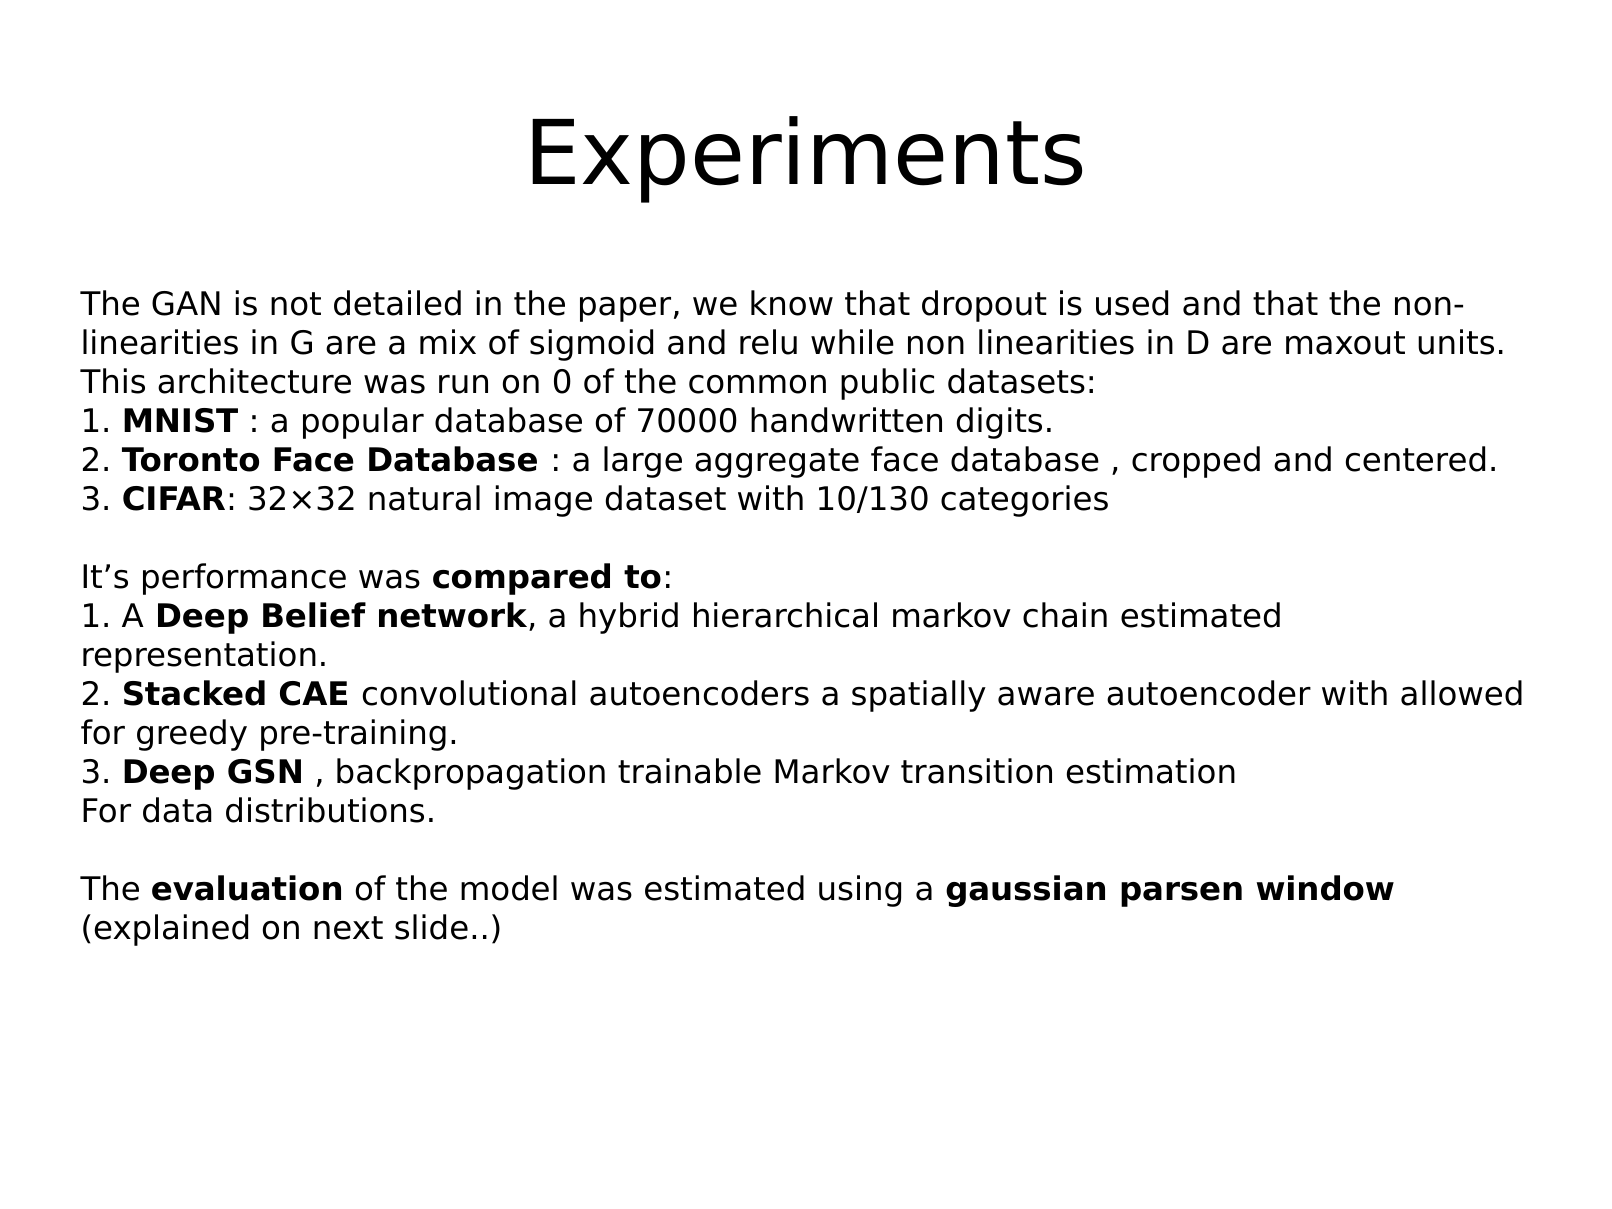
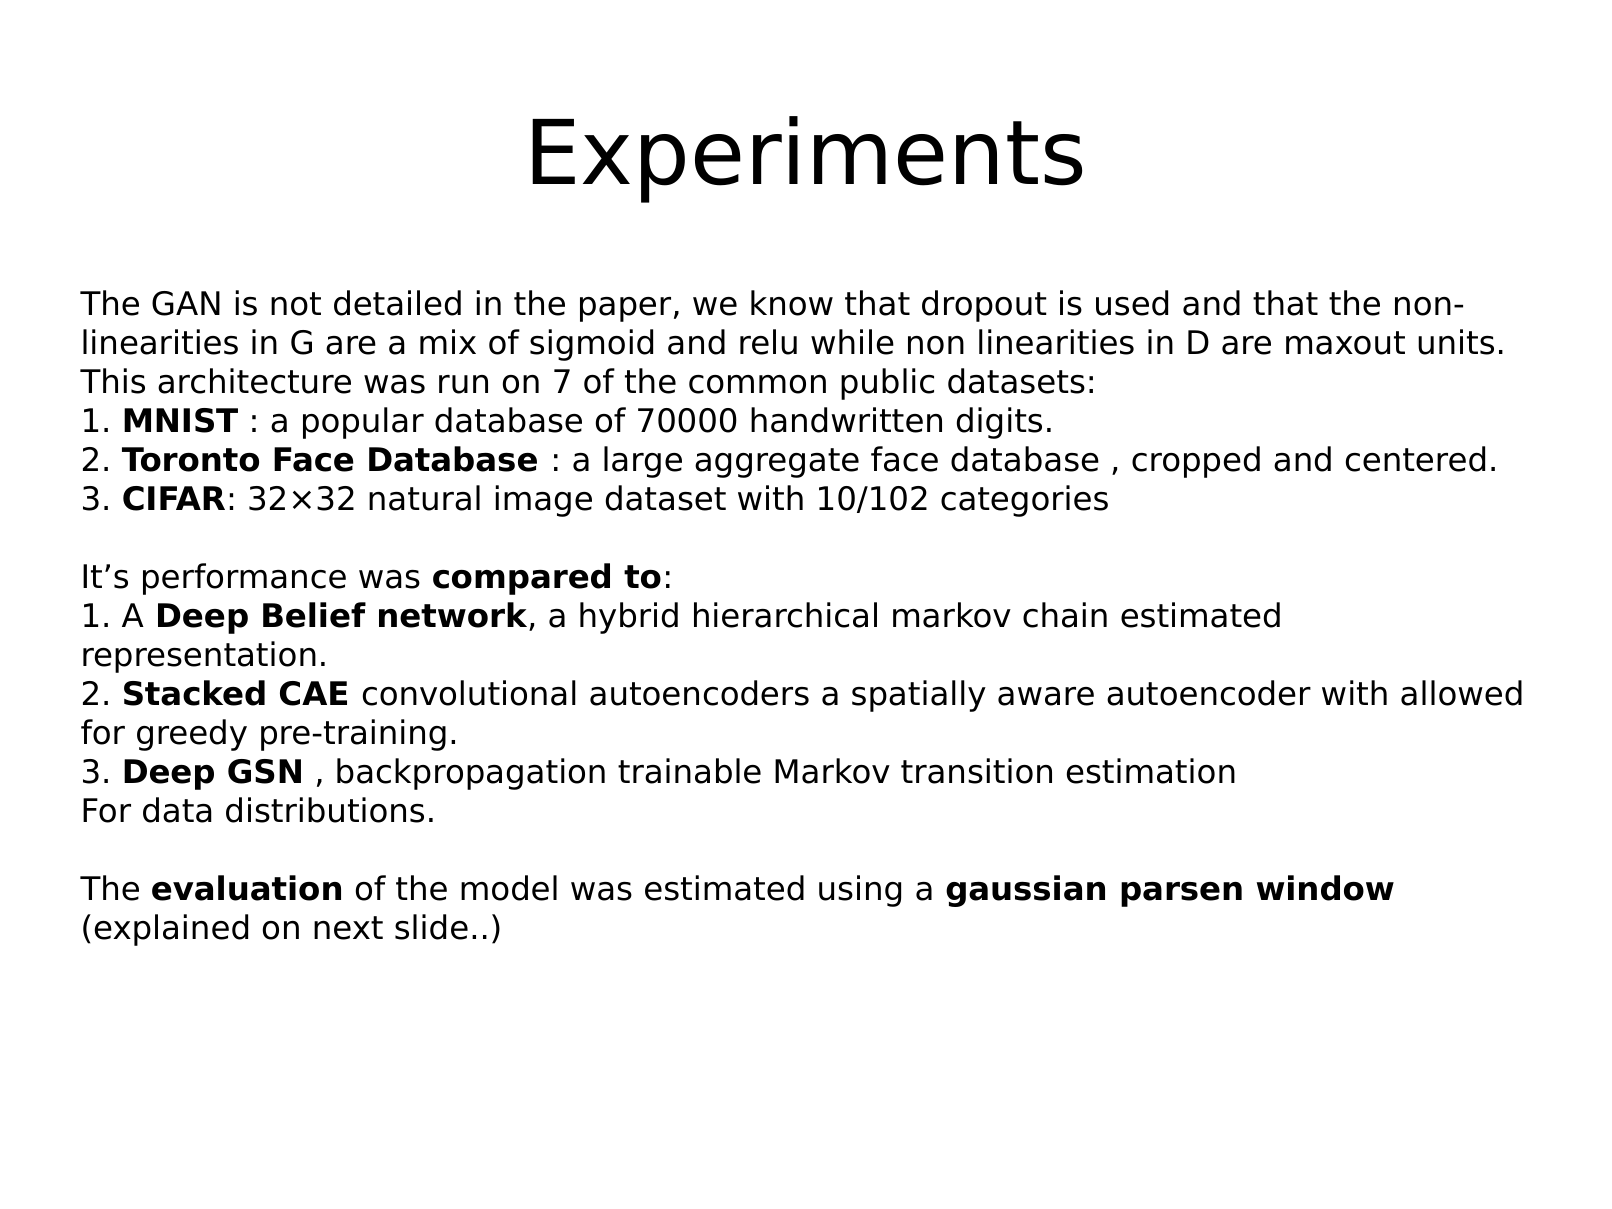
0: 0 -> 7 (562, 383)
10/130: 10/130 -> 10/102 (873, 500)
